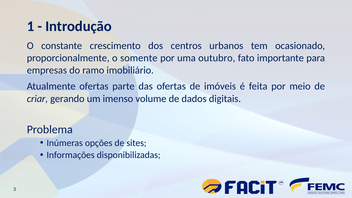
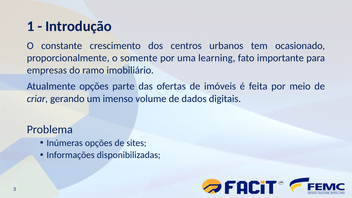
outubro: outubro -> learning (217, 58)
Atualmente ofertas: ofertas -> opções (94, 86)
